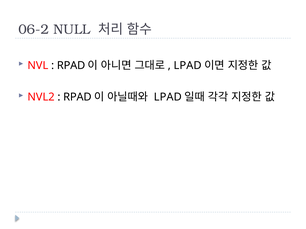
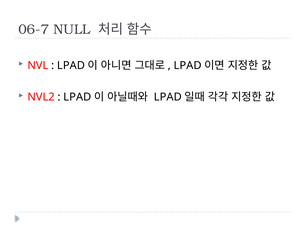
06-2: 06-2 -> 06-7 (34, 30)
RPAD: RPAD -> LPAD (71, 66)
RPAD: RPAD -> LPAD (77, 97)
